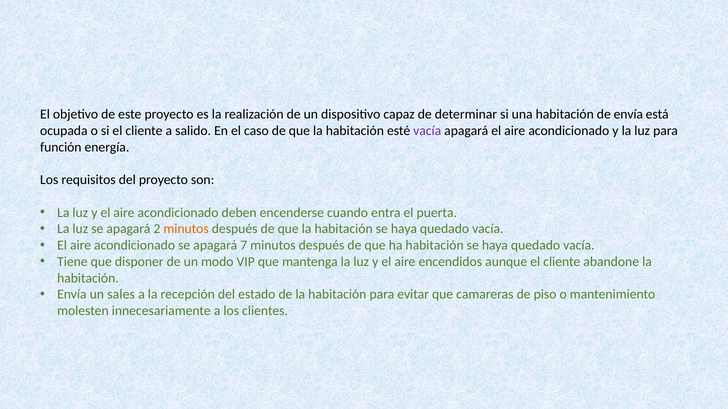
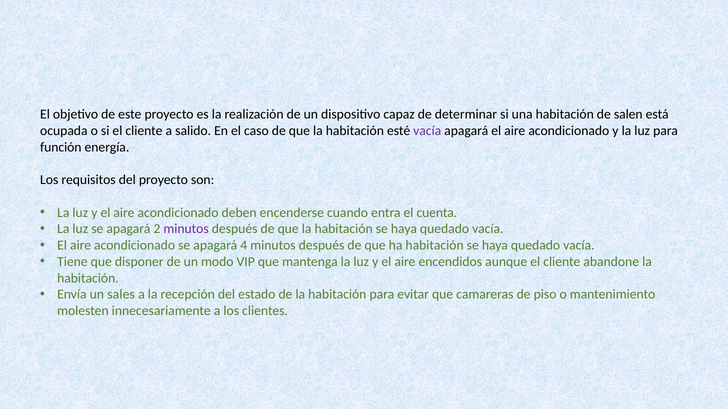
de envía: envía -> salen (628, 115)
puerta: puerta -> cuenta (437, 213)
minutos colour: orange -> purple (186, 229)
7: 7 -> 4 (244, 246)
